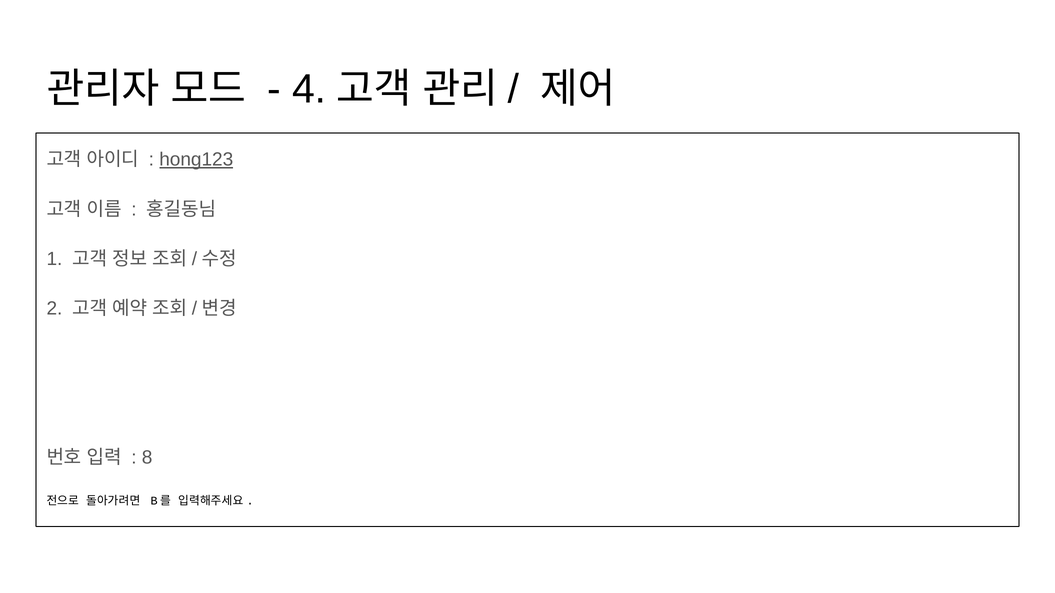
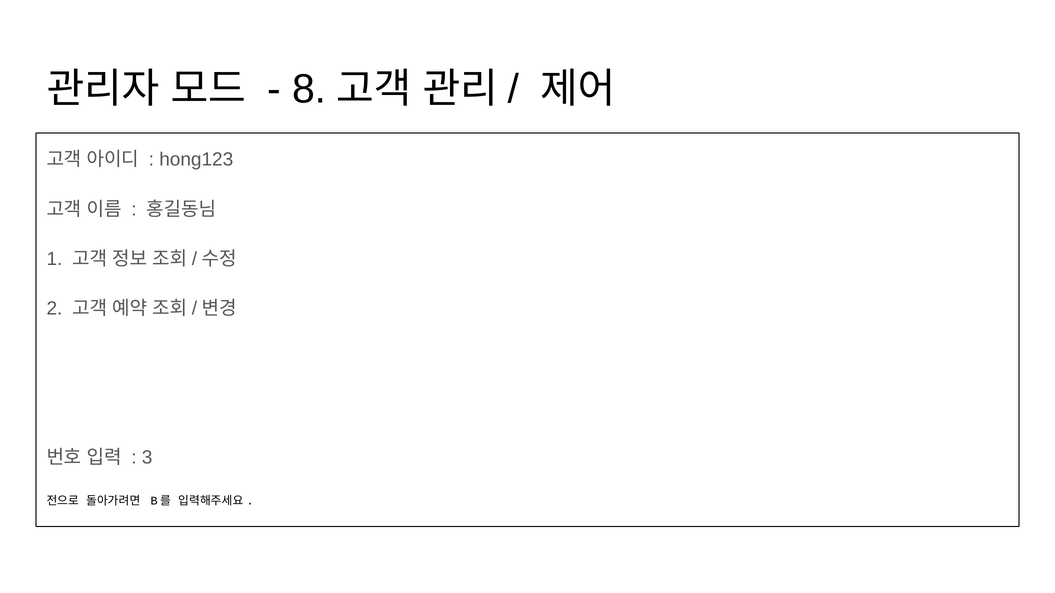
4: 4 -> 8 (309, 89)
hong123 underline: present -> none (196, 160)
8: 8 -> 3 (147, 458)
